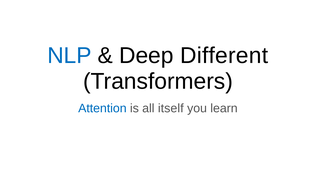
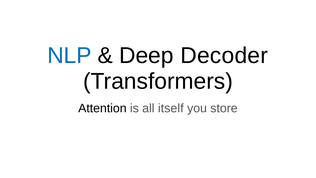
Different: Different -> Decoder (224, 56)
Attention colour: blue -> black (102, 108)
learn: learn -> store (224, 108)
